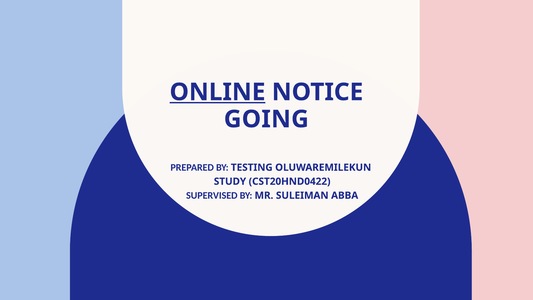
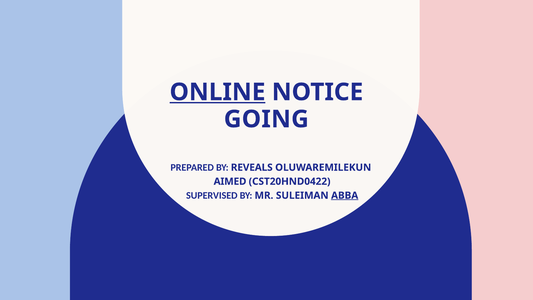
TESTING: TESTING -> REVEALS (252, 167)
STUDY: STUDY -> AIMED (230, 181)
ABBA underline: none -> present (345, 195)
